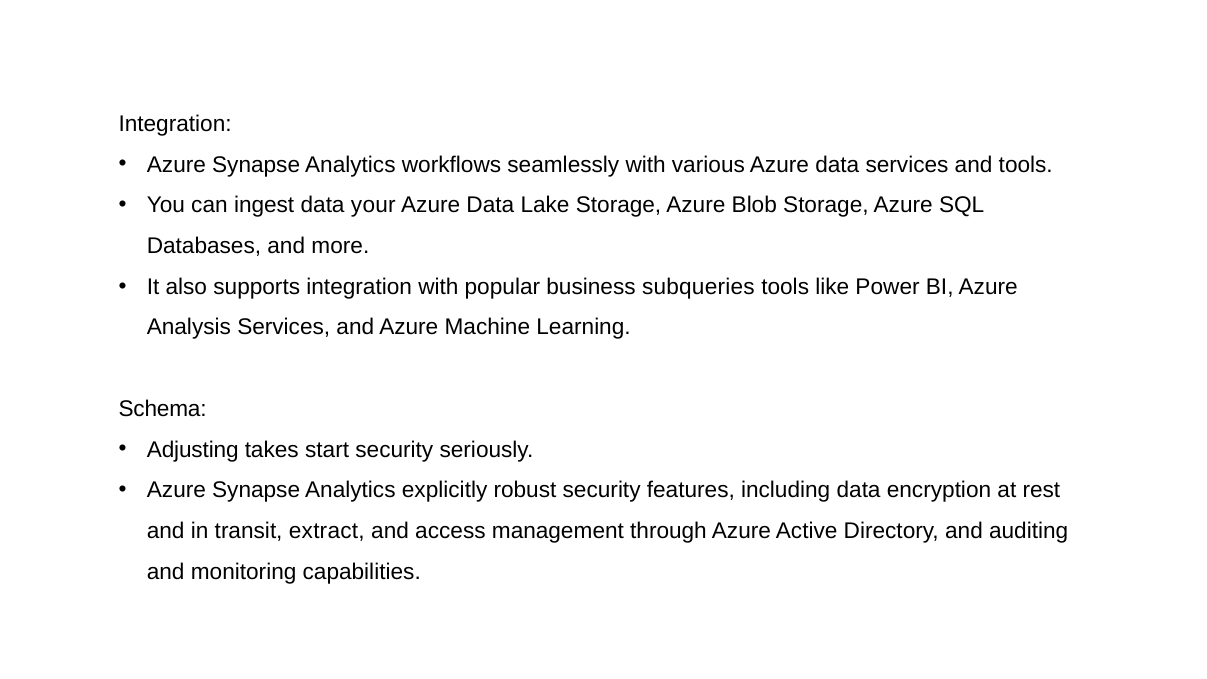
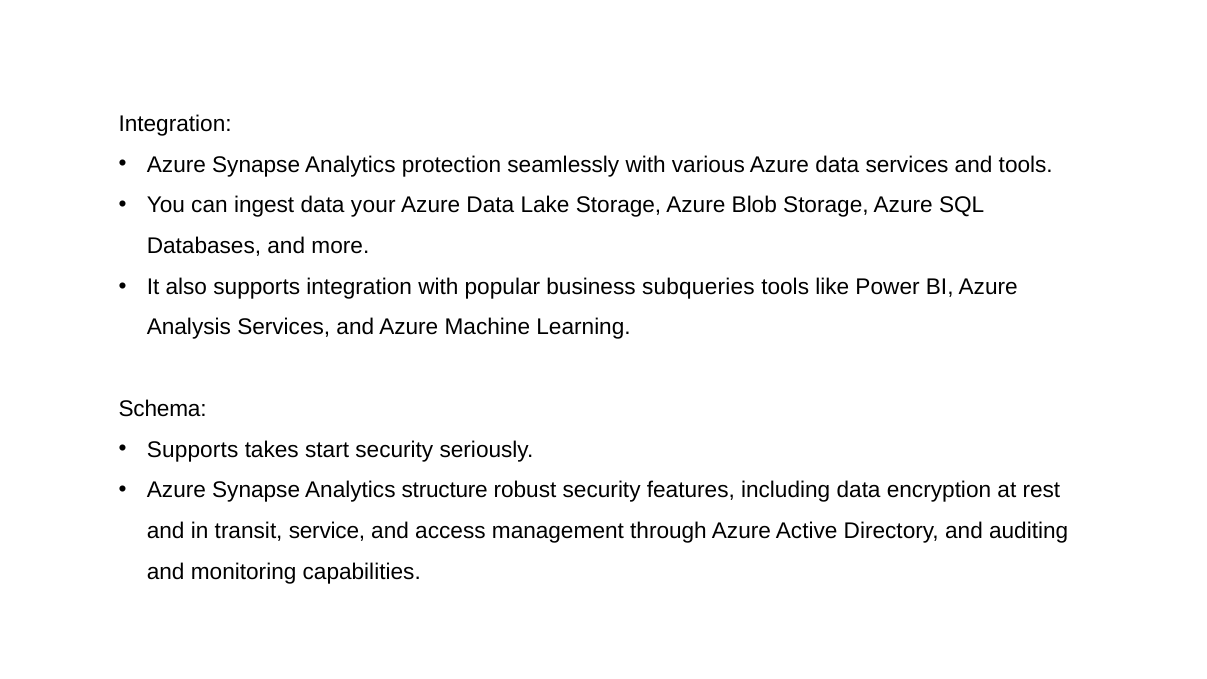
workflows: workflows -> protection (452, 165)
Adjusting: Adjusting -> Supports (193, 450)
explicitly: explicitly -> structure (445, 490)
extract: extract -> service (327, 531)
